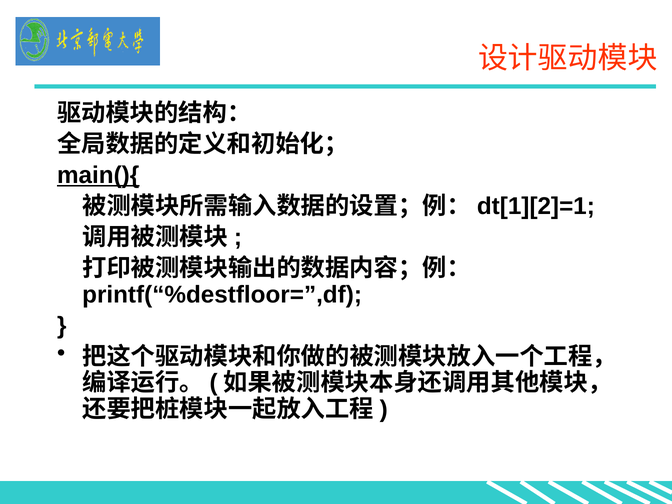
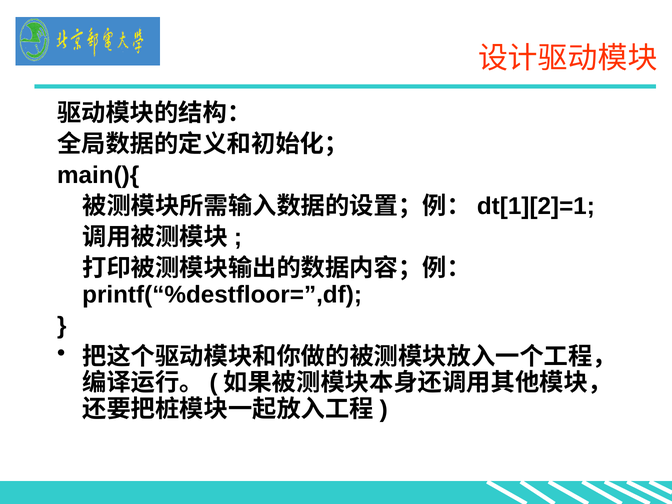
main(){ underline: present -> none (98, 175)
